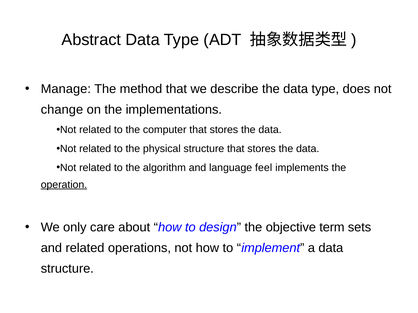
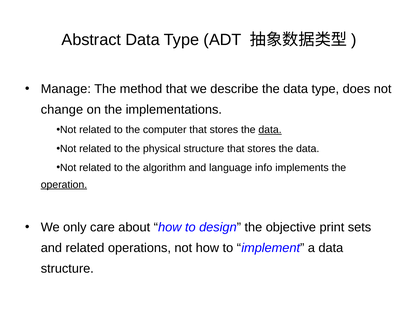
data underline: none -> present (270, 130)
feel: feel -> info (264, 168)
term: term -> print (332, 228)
